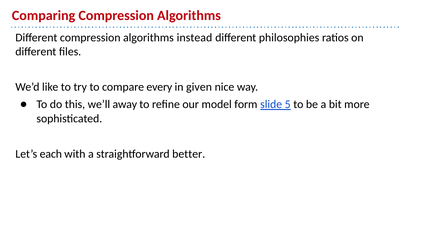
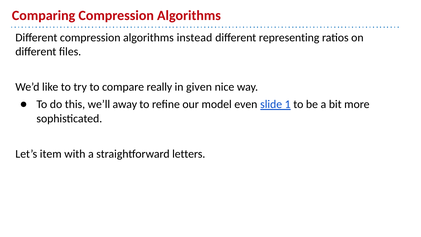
philosophies: philosophies -> representing (289, 38)
every: every -> really (159, 87)
form: form -> even (246, 104)
5: 5 -> 1 (288, 104)
each: each -> item (51, 154)
better: better -> letters (189, 154)
